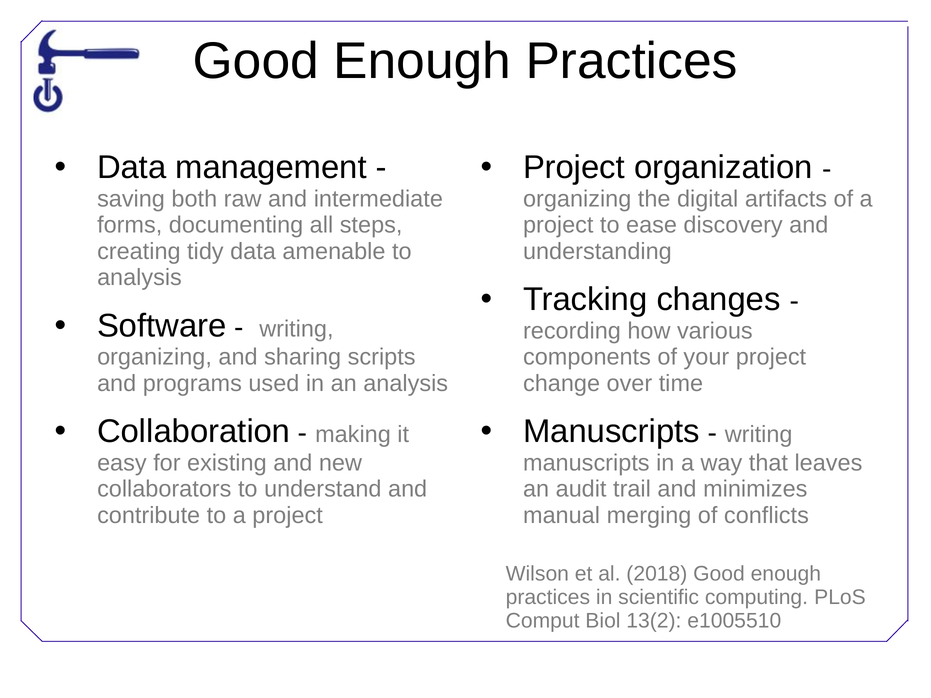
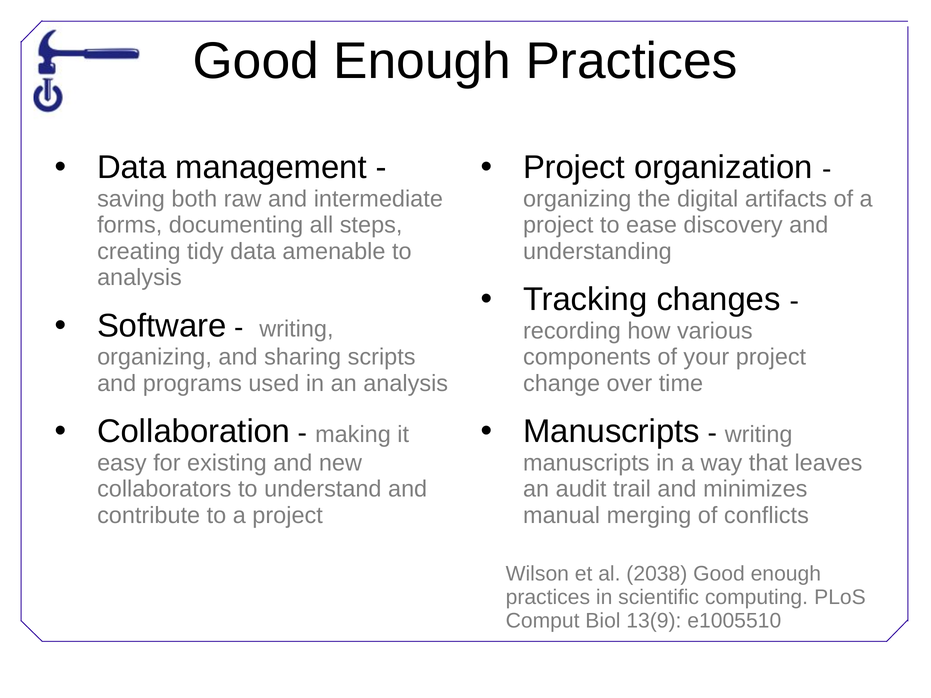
2018: 2018 -> 2038 (657, 574)
13(2: 13(2 -> 13(9 (654, 621)
